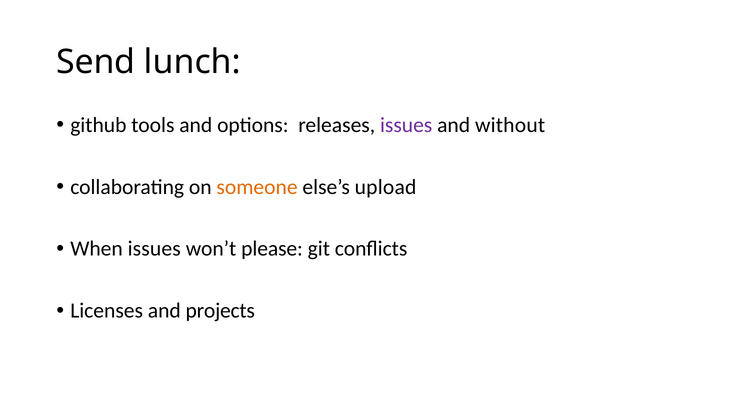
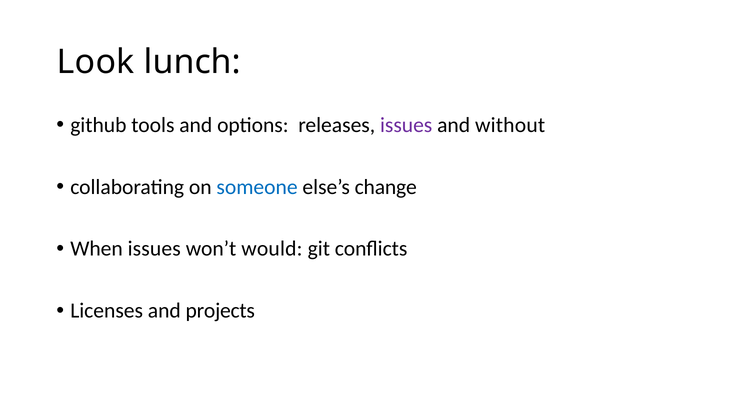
Send: Send -> Look (96, 62)
someone colour: orange -> blue (257, 187)
upload: upload -> change (386, 187)
please: please -> would (272, 249)
